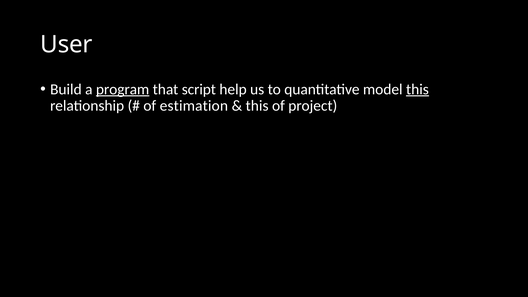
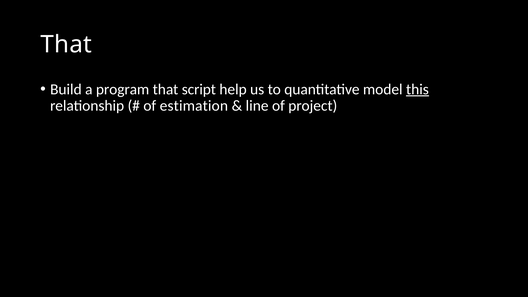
User: User -> That (66, 44)
program underline: present -> none (123, 89)
this: this -> line (257, 106)
